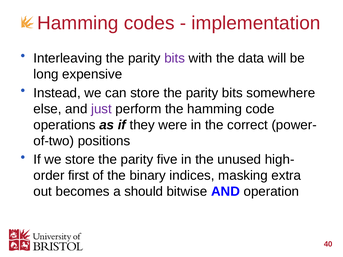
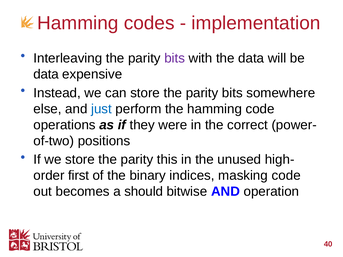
long: long -> data (46, 74)
just colour: purple -> blue (101, 109)
five: five -> this (167, 160)
masking extra: extra -> code (286, 176)
